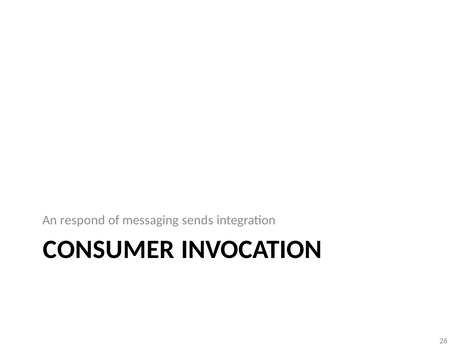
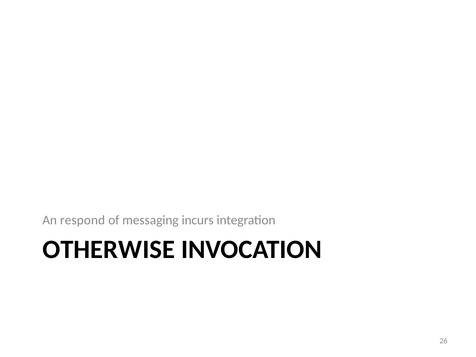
sends: sends -> incurs (198, 220)
CONSUMER: CONSUMER -> OTHERWISE (109, 249)
